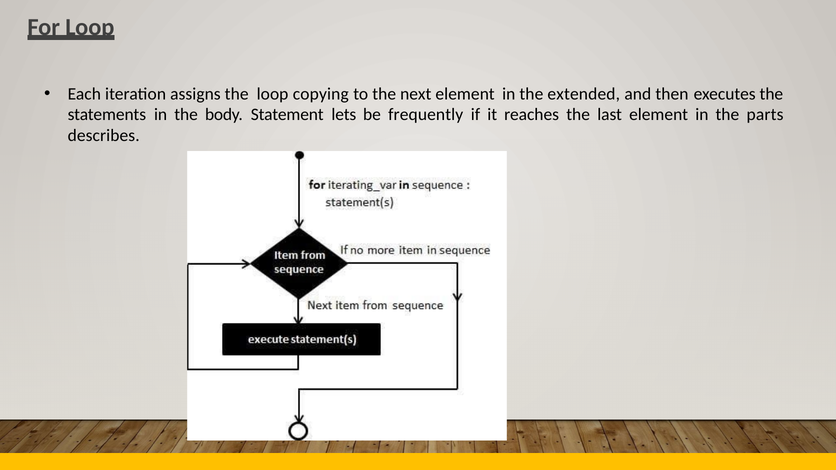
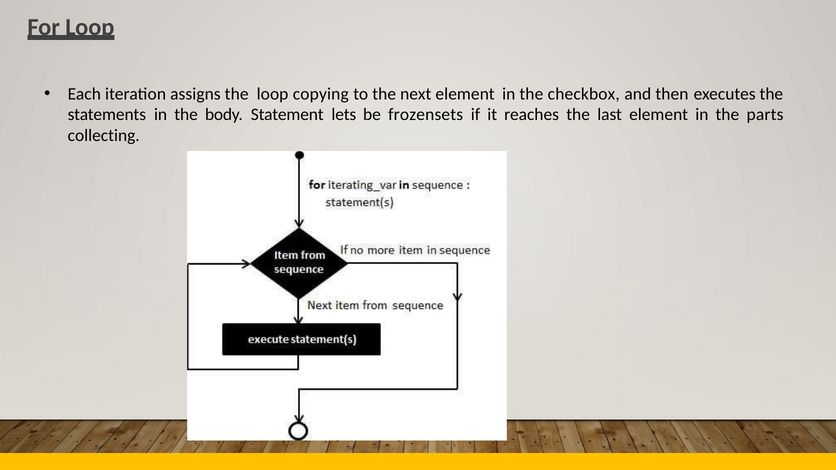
extended: extended -> checkbox (584, 94)
frequently: frequently -> frozensets (426, 115)
describes: describes -> collecting (104, 136)
